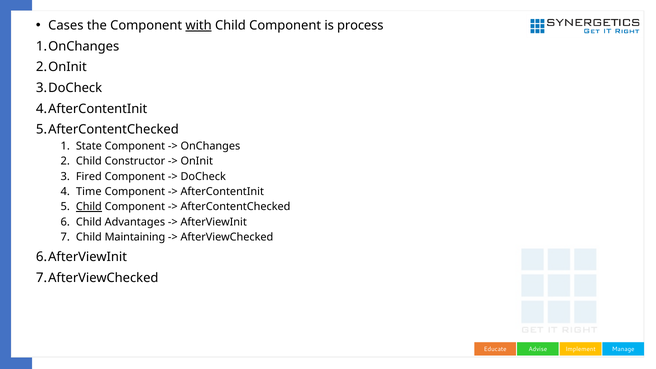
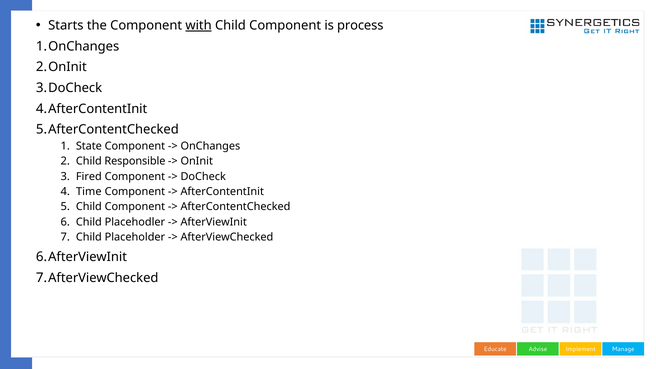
Cases: Cases -> Starts (66, 25)
Constructor: Constructor -> Responsible (135, 161)
Child underline: present -> none (89, 207)
Advantages: Advantages -> Placehodler (135, 222)
Maintaining: Maintaining -> Placeholder (135, 237)
